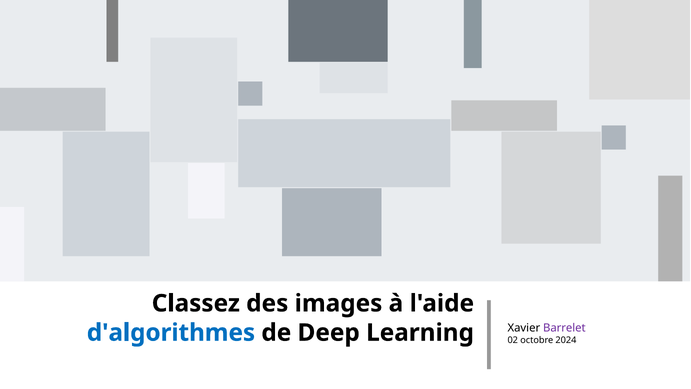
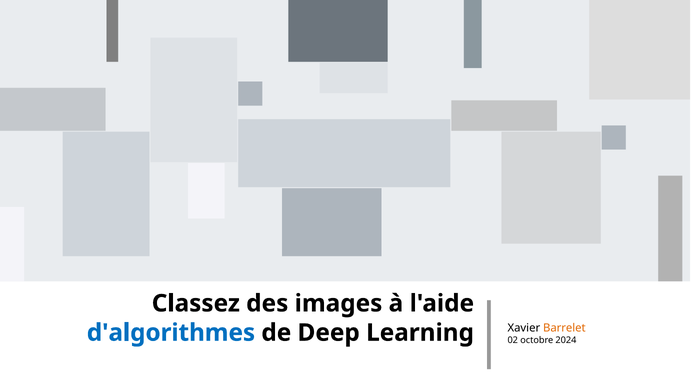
Barrelet colour: purple -> orange (564, 328)
